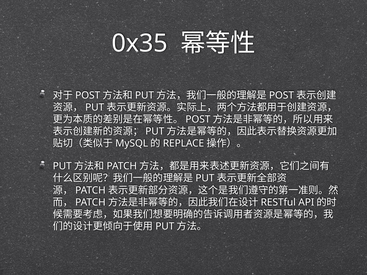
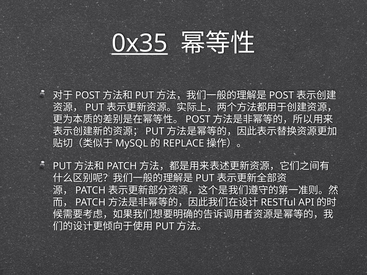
0x35 underline: none -> present (140, 43)
